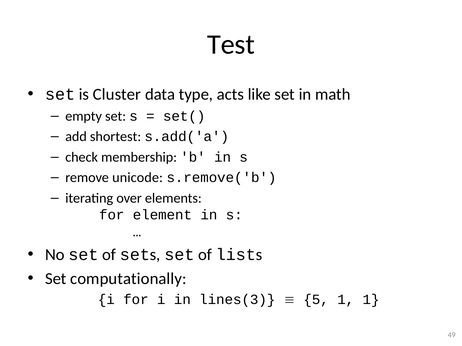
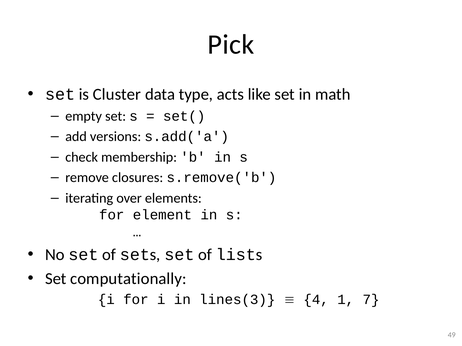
Test: Test -> Pick (231, 45)
shortest: shortest -> versions (116, 137)
unicode: unicode -> closures (138, 178)
5: 5 -> 4 (316, 300)
1 1: 1 -> 7 (371, 300)
